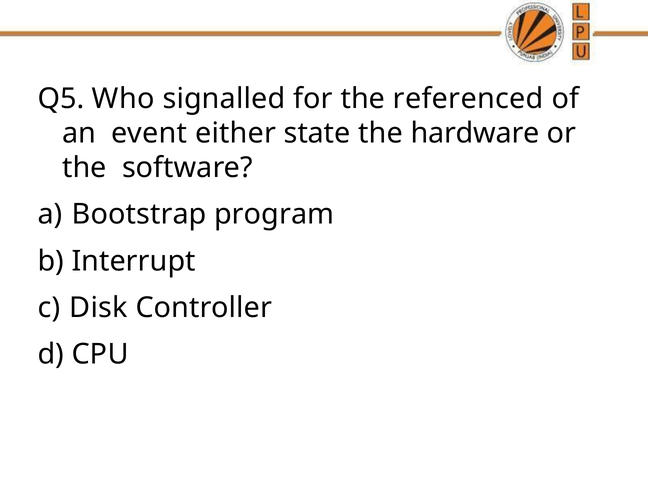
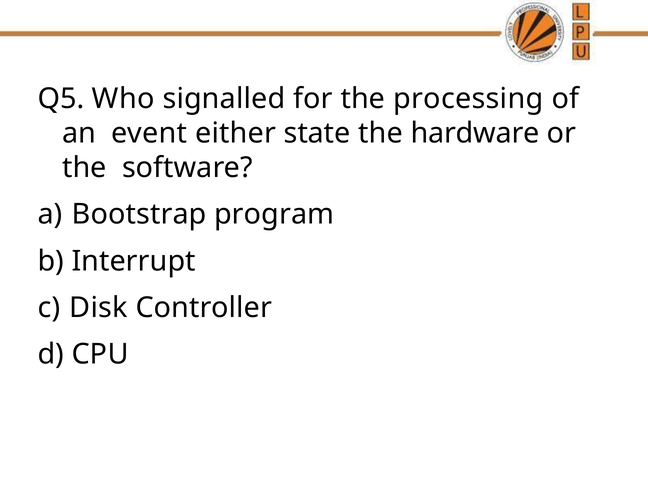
referenced: referenced -> processing (468, 99)
